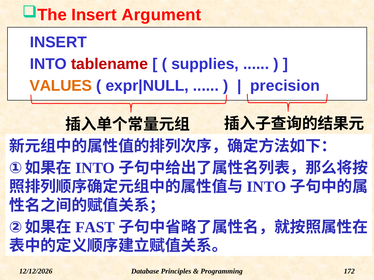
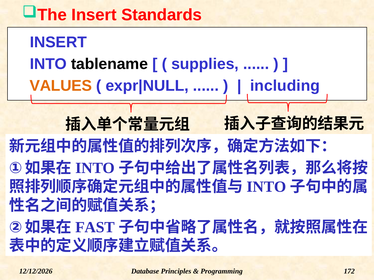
Argument: Argument -> Standards (162, 15)
tablename colour: red -> black (109, 64)
precision: precision -> including (285, 86)
